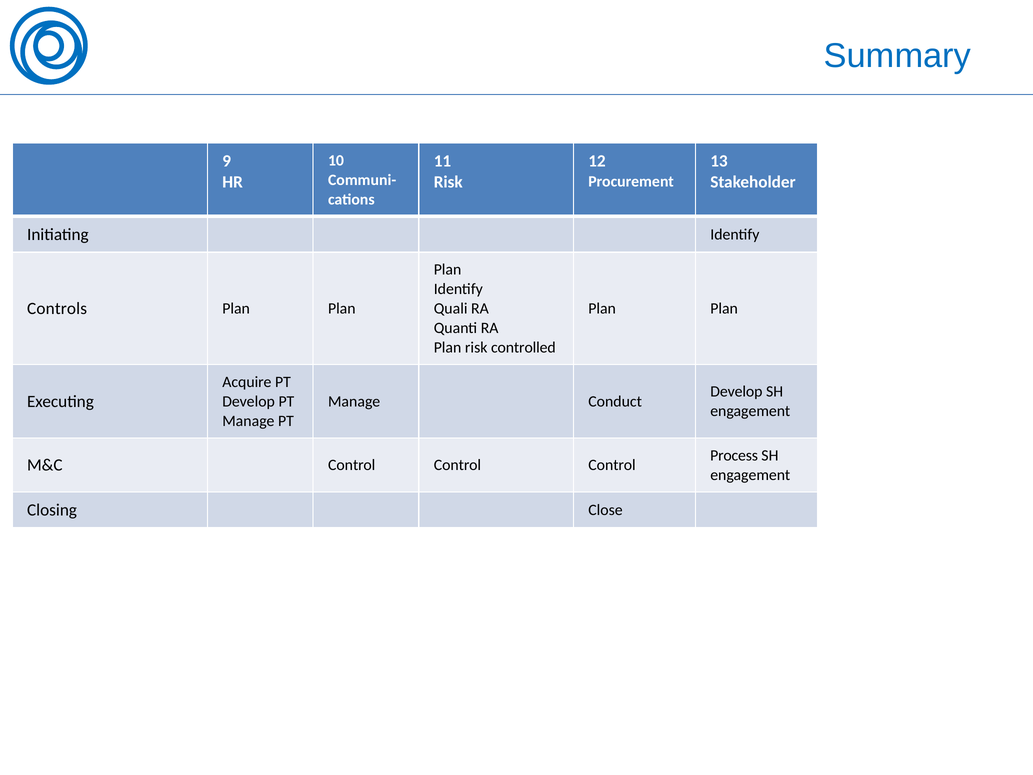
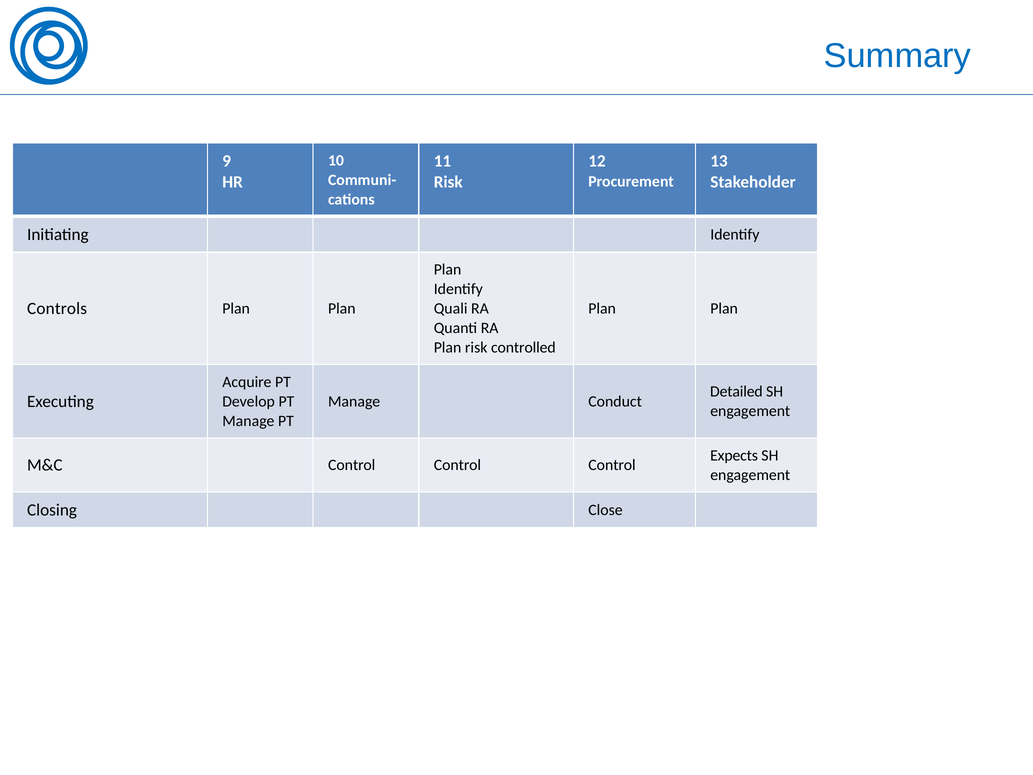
Develop: Develop -> Detailed (736, 392)
Process: Process -> Expects (734, 455)
